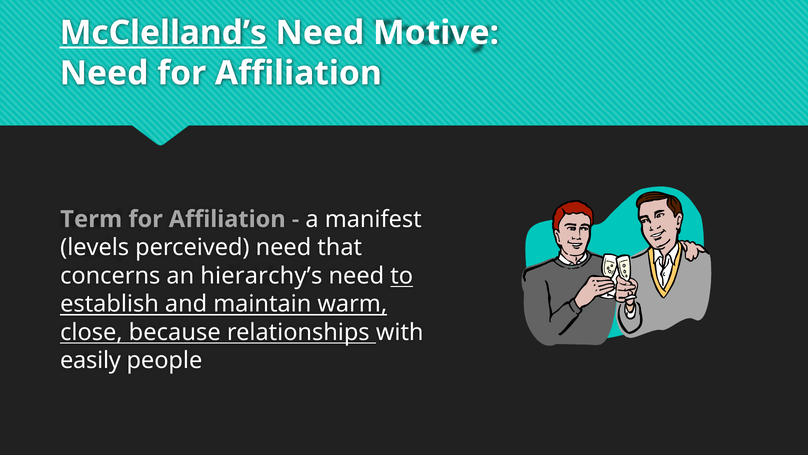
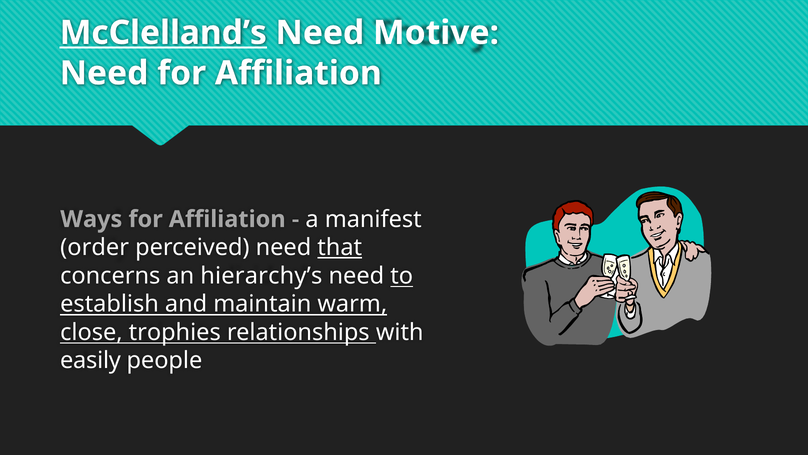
Term: Term -> Ways (91, 219)
levels: levels -> order (95, 247)
that underline: none -> present (340, 247)
because: because -> trophies (175, 332)
